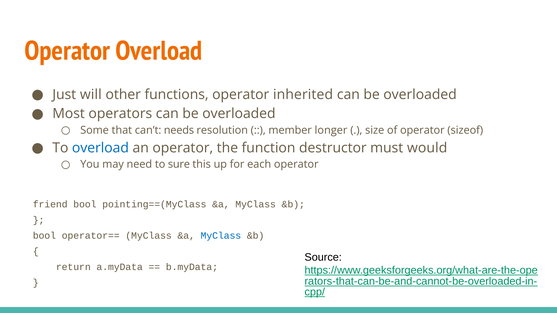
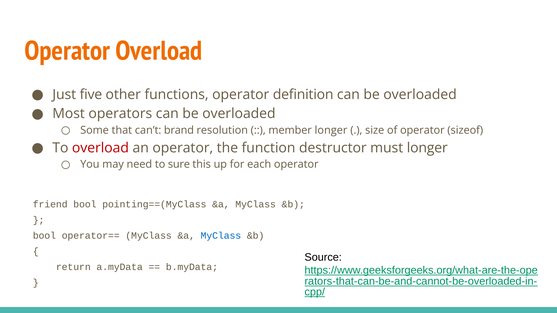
will: will -> five (91, 95)
inherited: inherited -> definition (303, 95)
needs: needs -> brand (179, 130)
overload colour: blue -> red (100, 148)
must would: would -> longer (427, 148)
